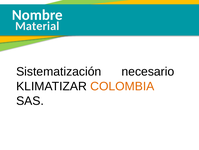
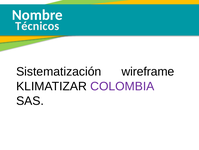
Material: Material -> Técnicos (37, 26)
necesario: necesario -> wireframe (148, 71)
COLOMBIA colour: orange -> purple (122, 86)
